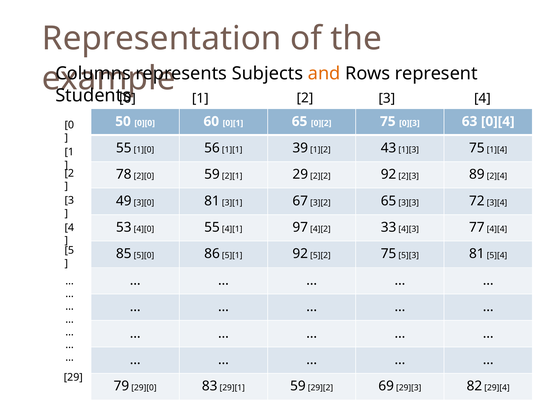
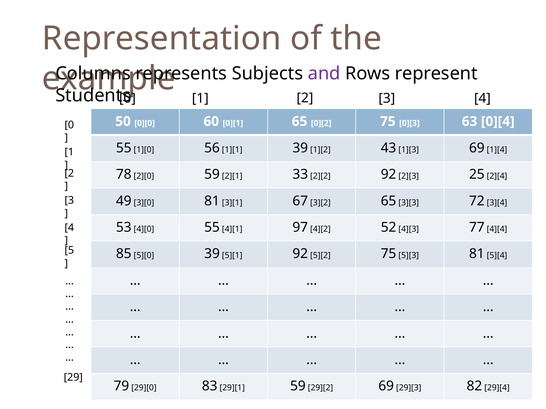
and colour: orange -> purple (324, 74)
1][3 75: 75 -> 69 (477, 148)
2][1 29: 29 -> 33 (300, 175)
89: 89 -> 25 (477, 175)
33: 33 -> 52 (389, 228)
5][0 86: 86 -> 39 (212, 254)
